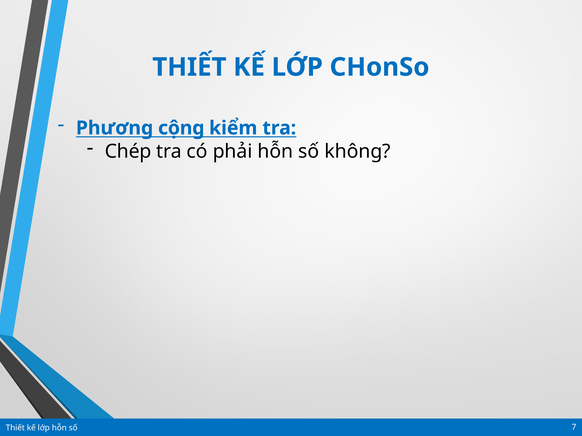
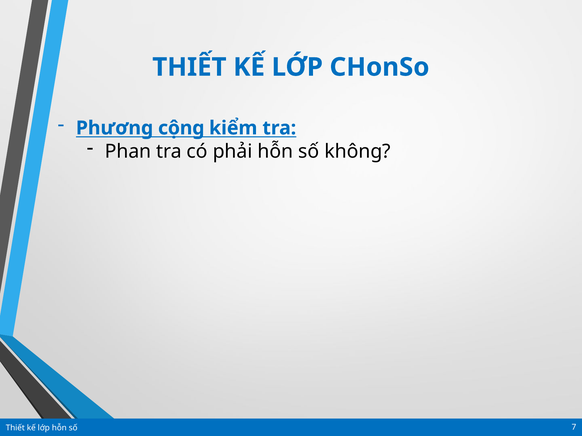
Chép: Chép -> Phan (128, 151)
